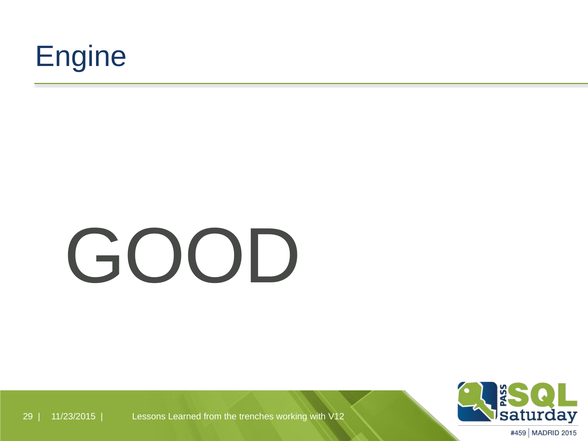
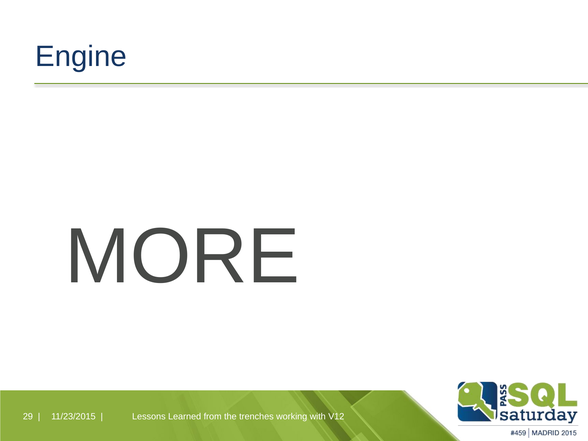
GOOD: GOOD -> MORE (182, 257)
